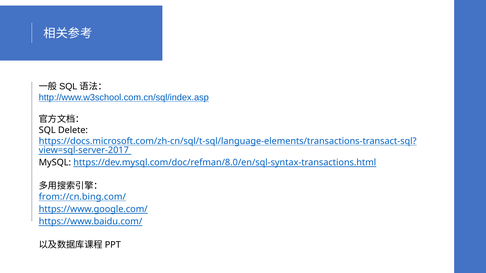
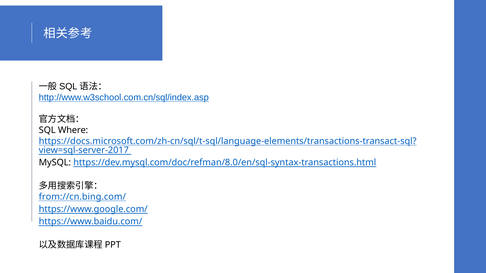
Delete: Delete -> Where (73, 130)
